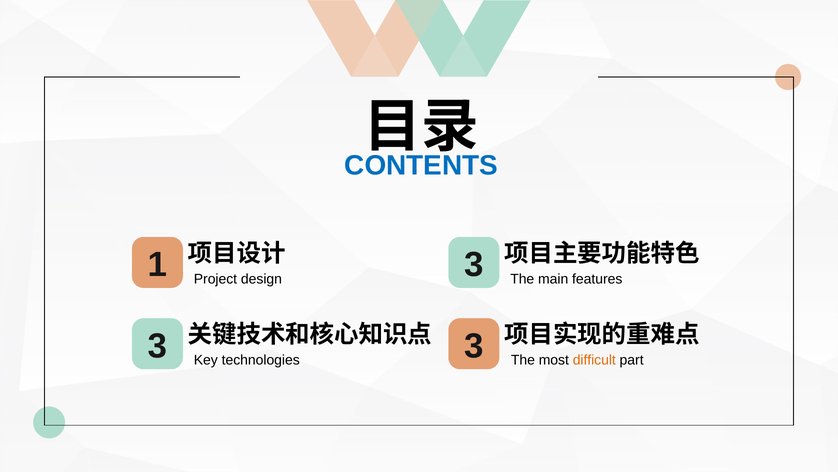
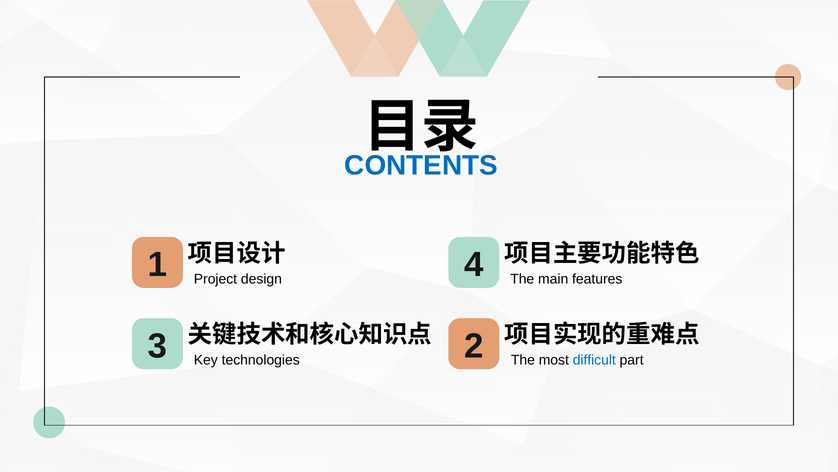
design 3: 3 -> 4 (474, 264)
difficult colour: orange -> blue (594, 360)
technologies 3: 3 -> 2 (474, 346)
